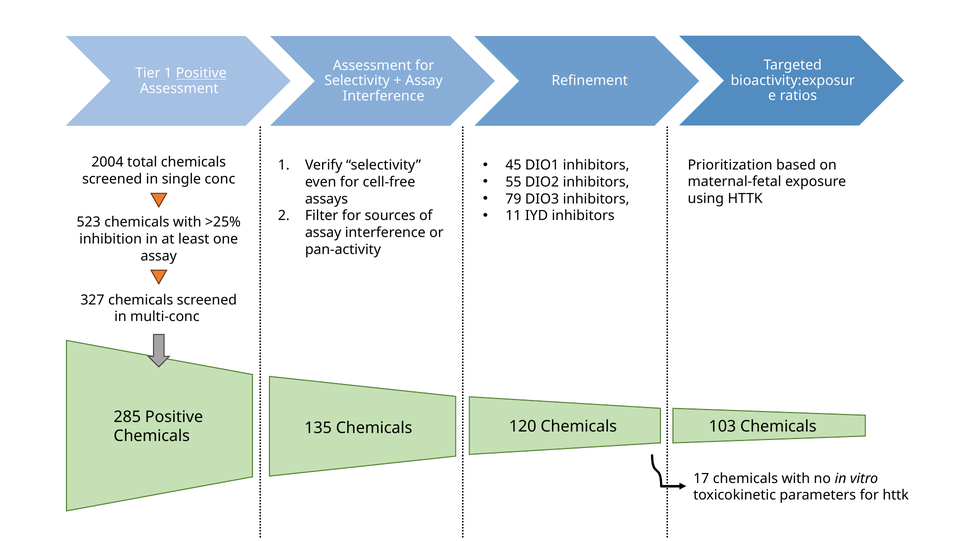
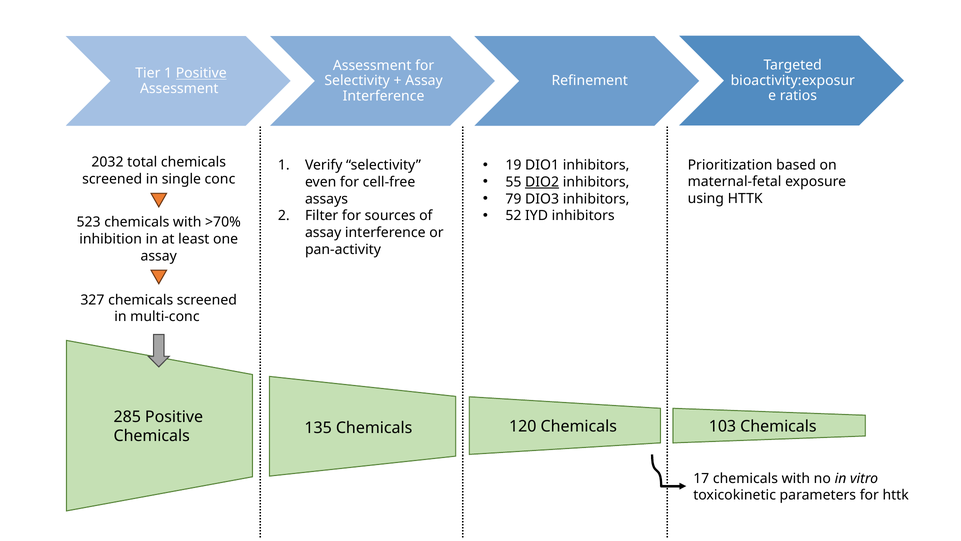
45: 45 -> 19 (513, 165)
2004: 2004 -> 2032 (108, 162)
DIO2 underline: none -> present (542, 182)
11: 11 -> 52 (513, 216)
>25%: >25% -> >70% (223, 222)
